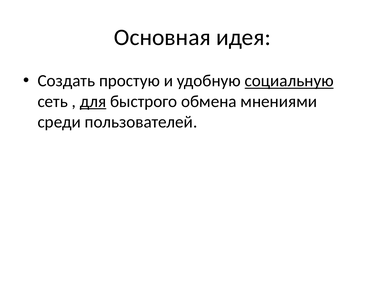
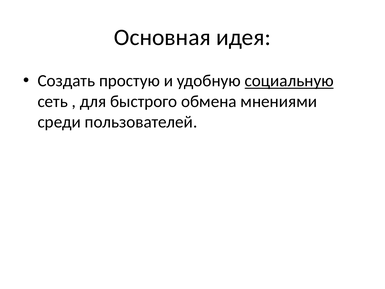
для underline: present -> none (93, 101)
